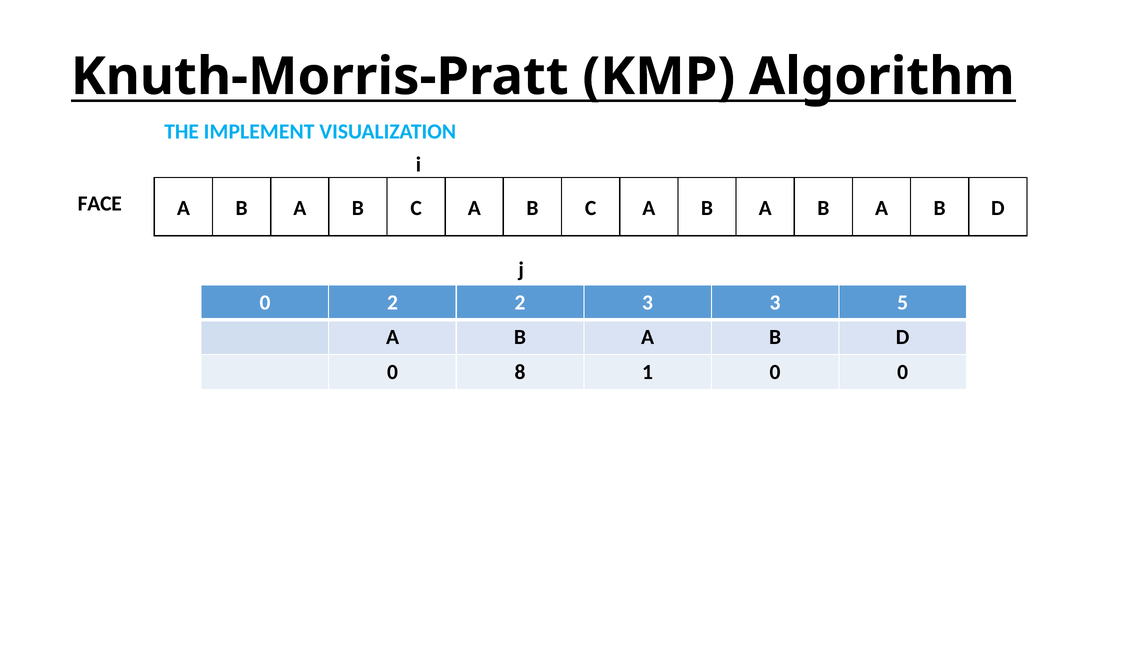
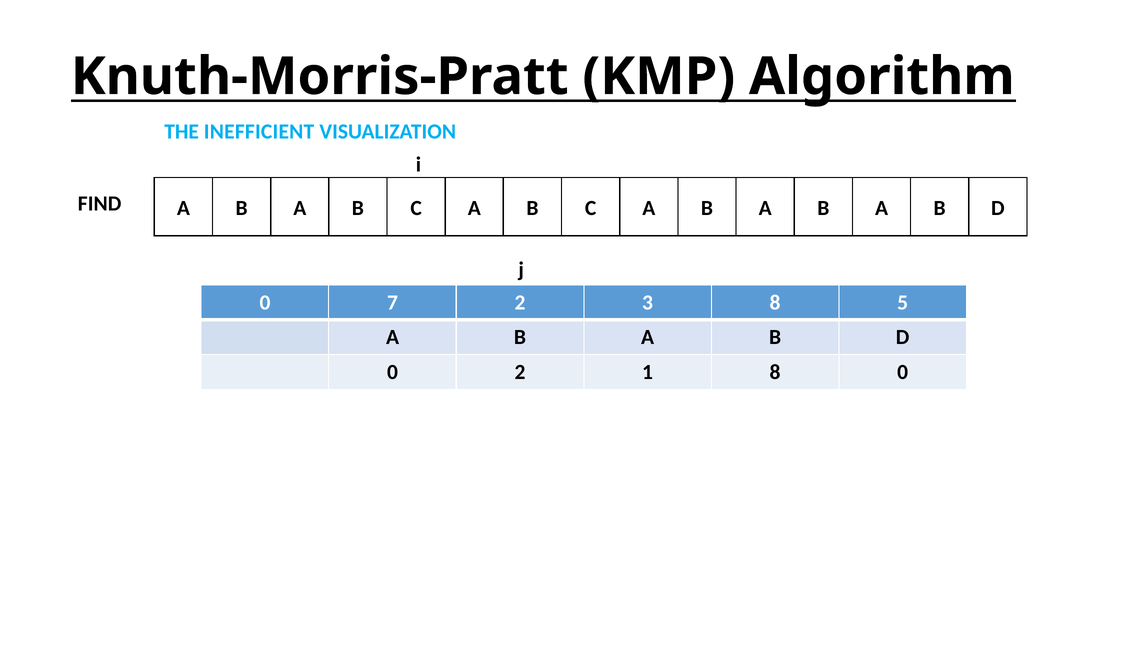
IMPLEMENT: IMPLEMENT -> INEFFICIENT (259, 132)
FACE: FACE -> FIND (100, 203)
0 2: 2 -> 7 (392, 302)
3 3: 3 -> 8 (775, 302)
0 8: 8 -> 2 (520, 372)
1 0: 0 -> 8 (775, 372)
